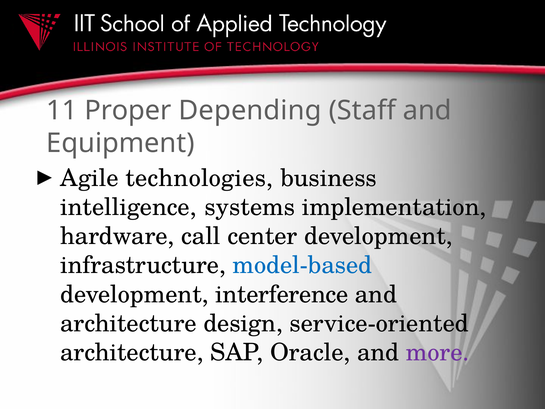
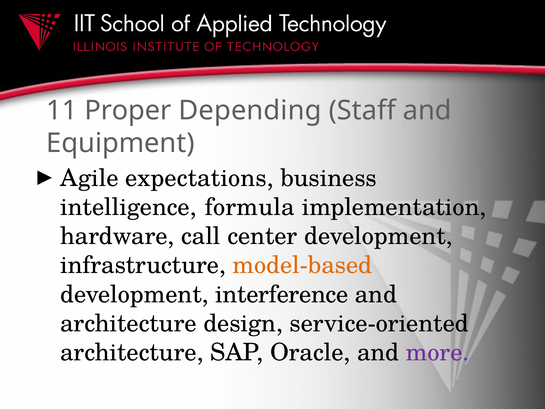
technologies: technologies -> expectations (199, 178)
systems: systems -> formula (250, 207)
model-based colour: blue -> orange (302, 265)
